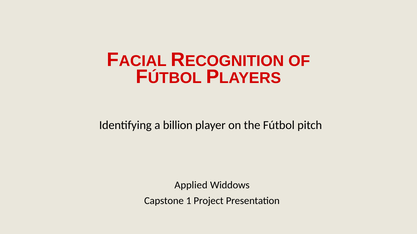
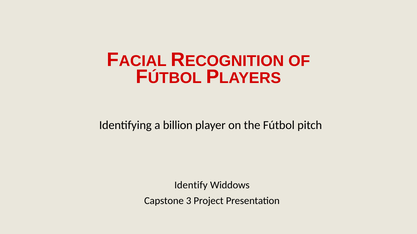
Applied: Applied -> Identify (191, 186)
1: 1 -> 3 (189, 201)
